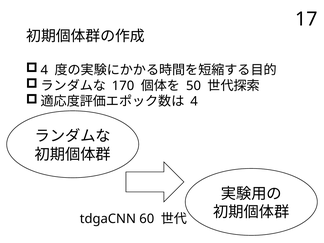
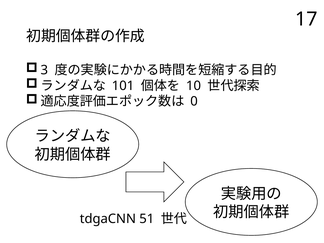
4: 4 -> 3 (44, 70)
170: 170 -> 101 (123, 86)
50: 50 -> 10 (194, 86)
4: 4 -> 0 (194, 101)
60: 60 -> 51 (147, 219)
